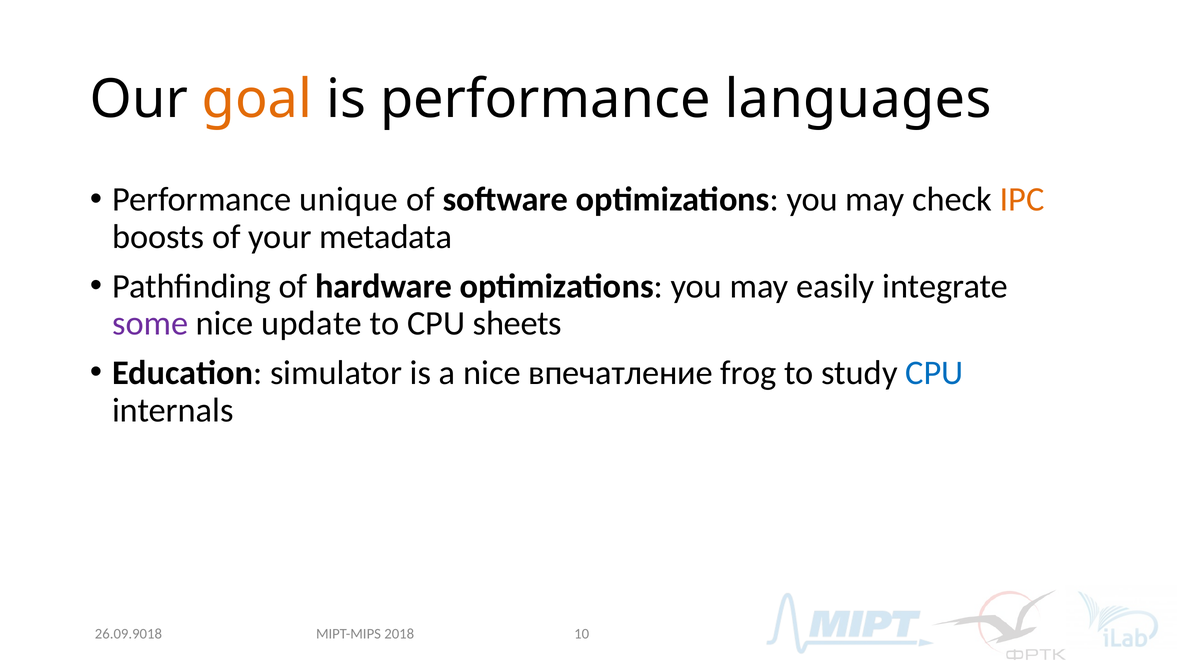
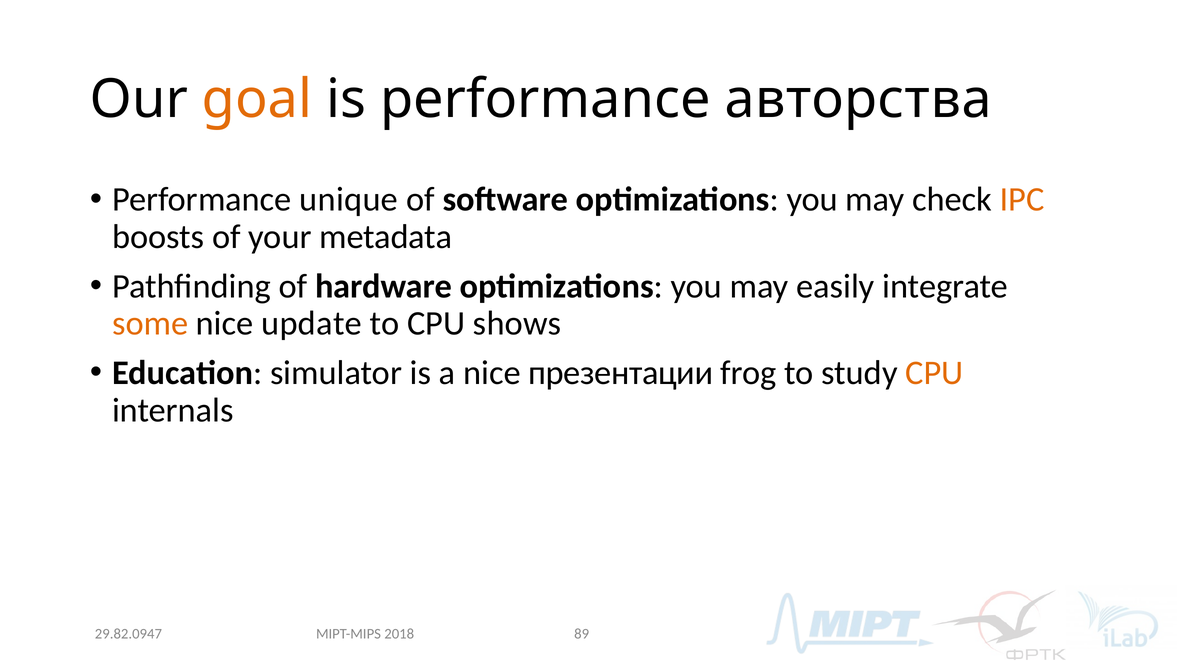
languages: languages -> авторства (858, 99)
some colour: purple -> orange (150, 323)
sheets: sheets -> shows (517, 323)
впечатление: впечатление -> презентации (621, 373)
CPU colour: blue -> orange (934, 373)
10: 10 -> 89 (582, 634)
26.09.9018: 26.09.9018 -> 29.82.0947 (128, 634)
